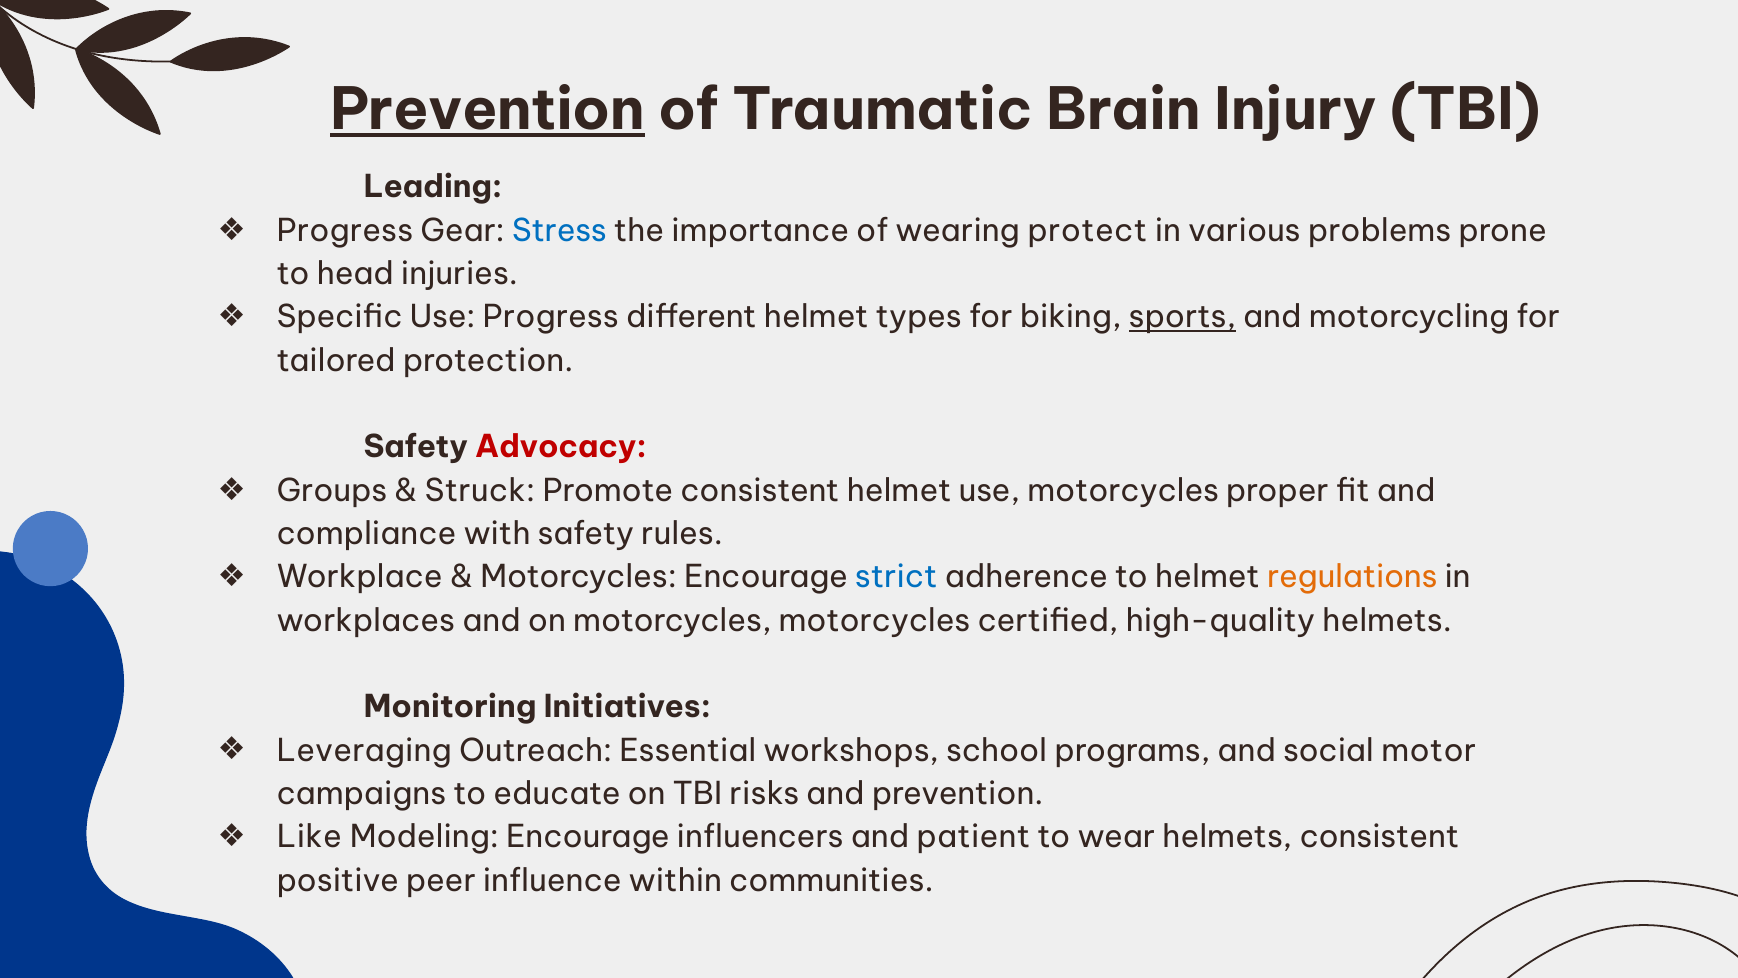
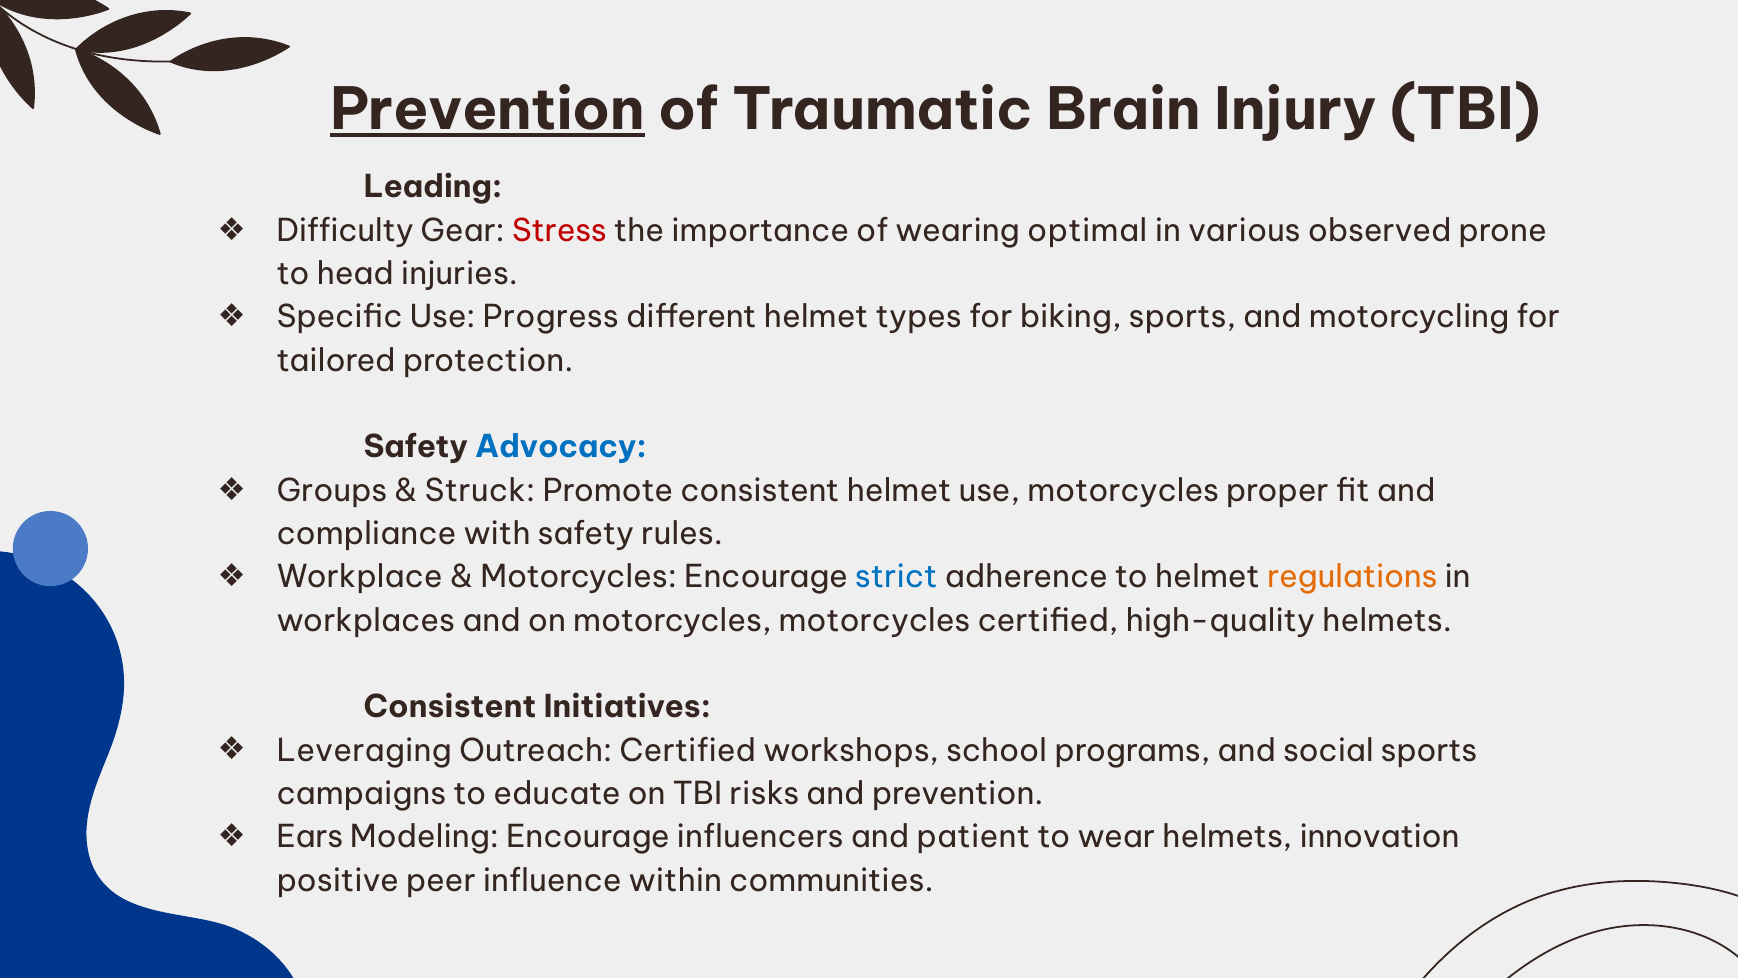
Progress: Progress -> Difficulty (345, 231)
Stress colour: blue -> red (559, 231)
protect: protect -> optimal (1087, 231)
problems: problems -> observed (1380, 231)
sports underline: present -> none (1182, 317)
Advocacy colour: red -> blue (561, 447)
Monitoring: Monitoring -> Consistent (450, 707)
Outreach Essential: Essential -> Certified (688, 751)
social motor: motor -> sports (1429, 751)
Like: Like -> Ears (310, 837)
helmets consistent: consistent -> innovation (1380, 837)
